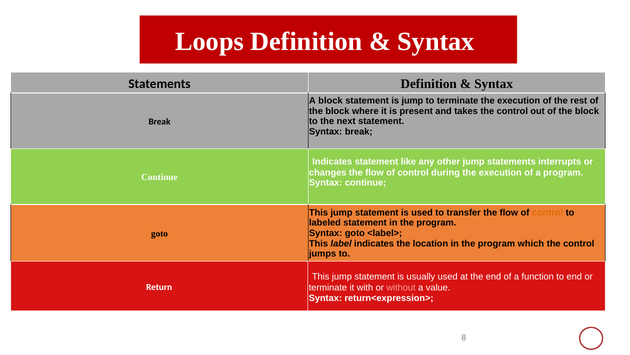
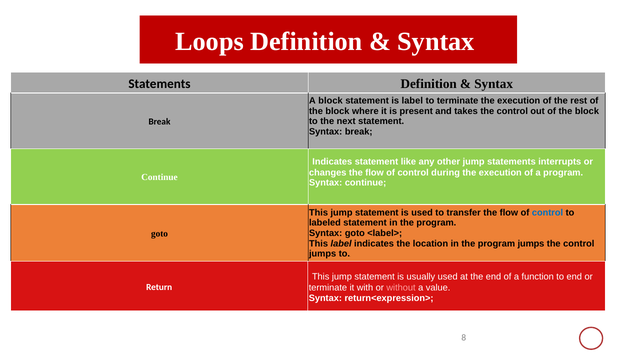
is jump: jump -> label (412, 100)
control colour: orange -> blue (548, 212)
program which: which -> jumps (531, 243)
